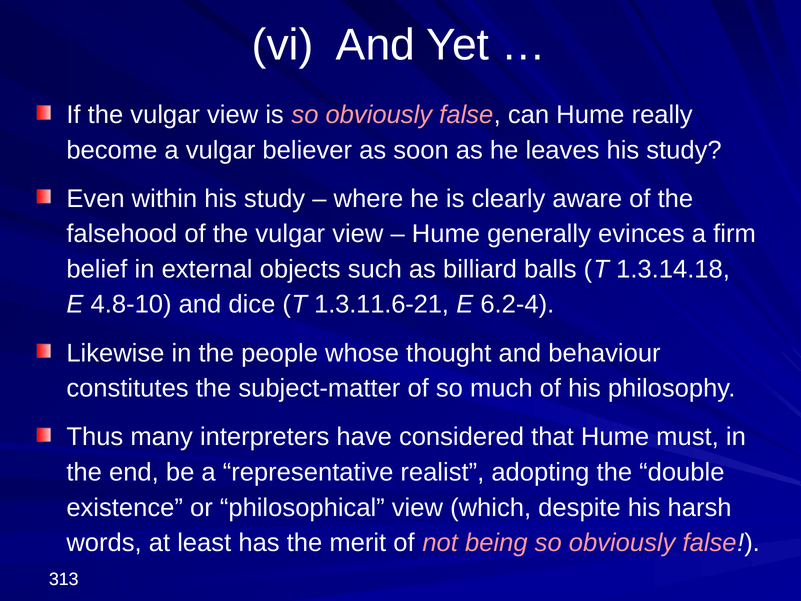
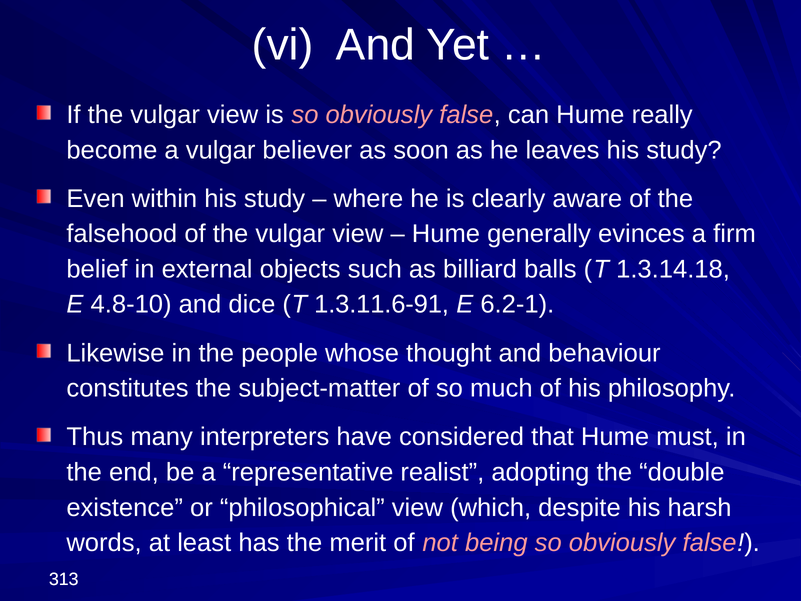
1.3.11.6‑21: 1.3.11.6‑21 -> 1.3.11.6‑91 (382, 304)
6.2‑4: 6.2‑4 -> 6.2‑1 (517, 304)
